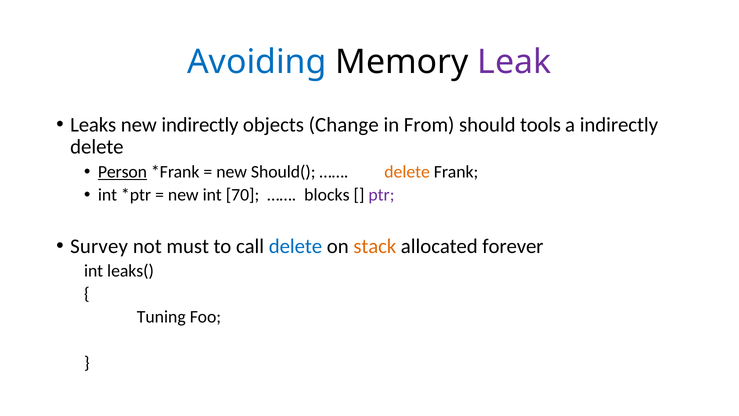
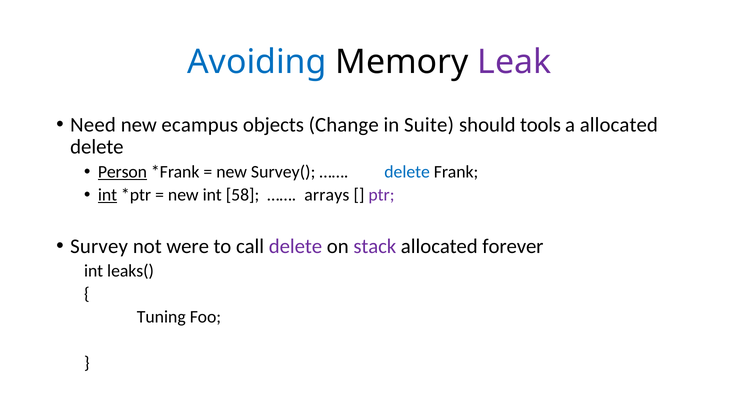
Leaks: Leaks -> Need (93, 125)
new indirectly: indirectly -> ecampus (200, 125)
From: From -> Suite (429, 125)
a indirectly: indirectly -> allocated (619, 125)
Should(: Should( -> Survey( (283, 172)
delete colour: orange -> blue (407, 172)
int underline: none -> present (107, 195)
70: 70 -> 58 (243, 195)
blocks: blocks -> arrays (327, 195)
must: must -> were (188, 246)
delete colour: blue -> purple (295, 246)
stack colour: orange -> purple (375, 246)
